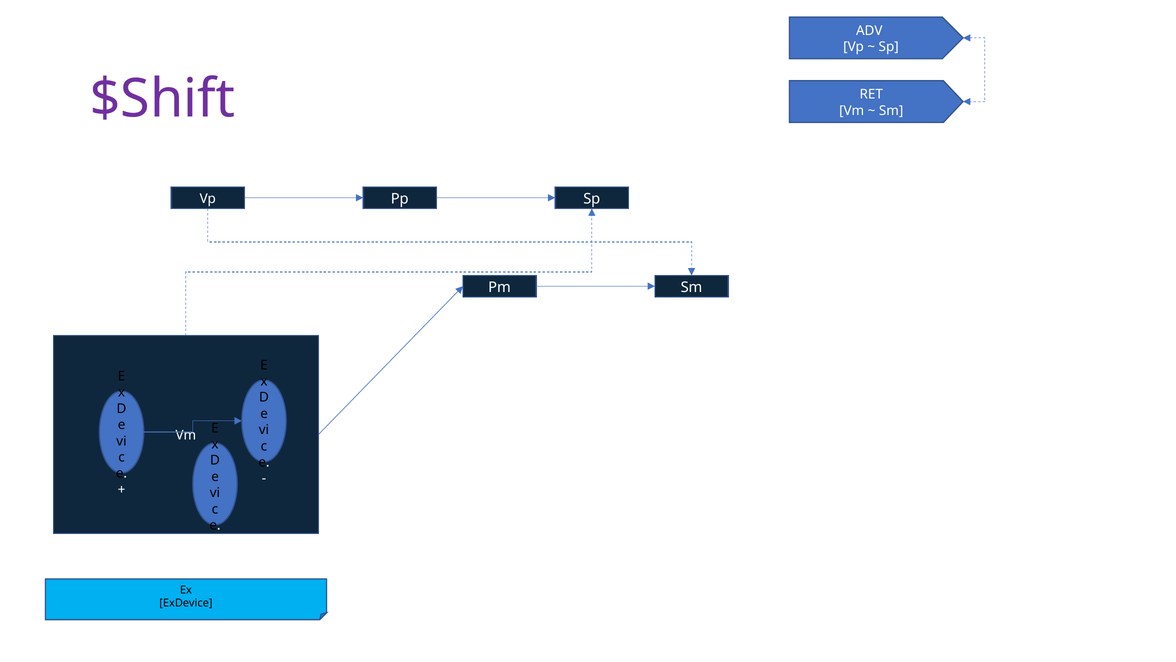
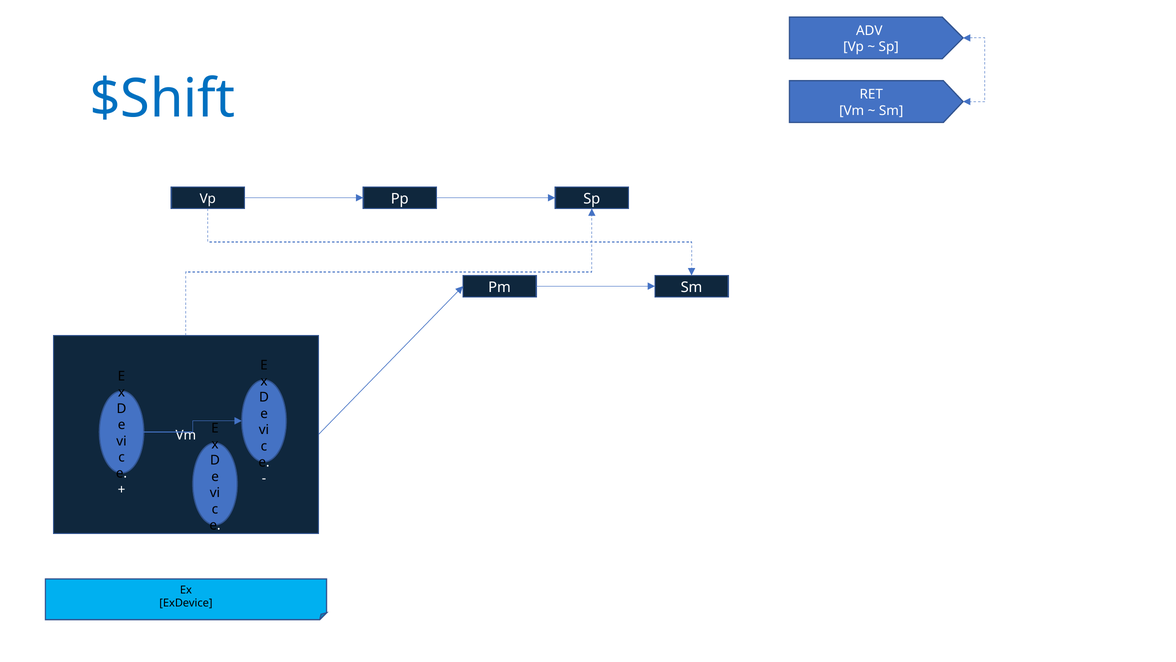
$Shift colour: purple -> blue (162, 99)
